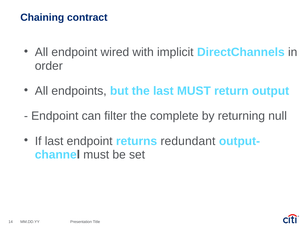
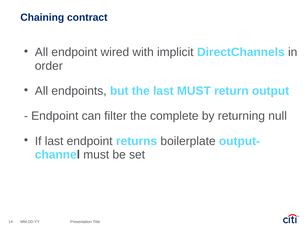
redundant: redundant -> boilerplate (188, 141)
